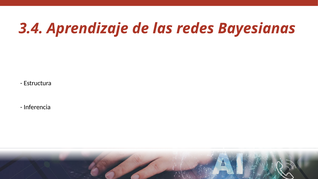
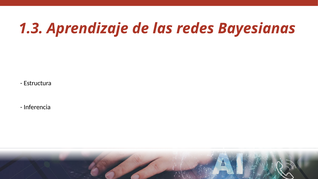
3.4: 3.4 -> 1.3 (31, 28)
